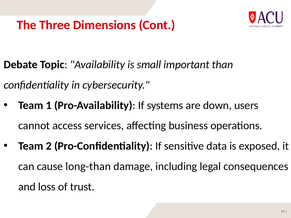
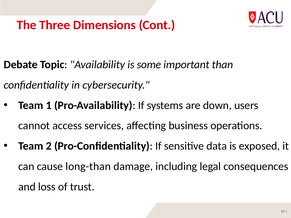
small: small -> some (149, 65)
